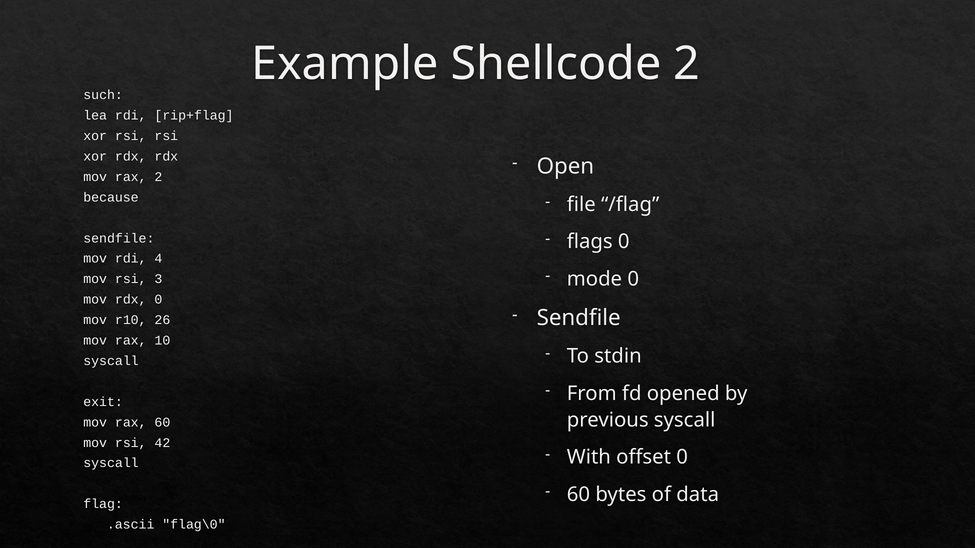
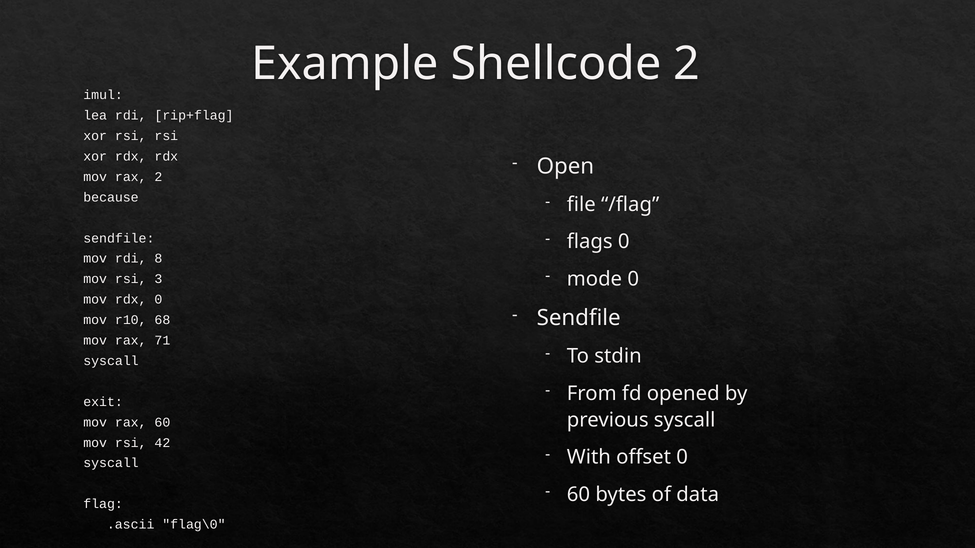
such: such -> imul (103, 95)
4: 4 -> 8 (158, 259)
26: 26 -> 68 (162, 320)
10: 10 -> 71 (162, 341)
